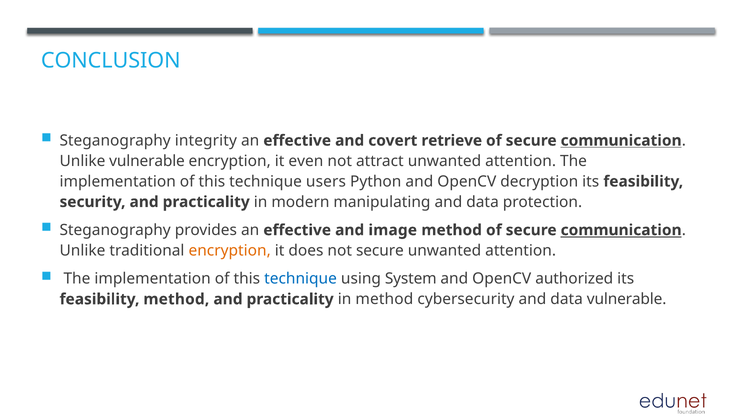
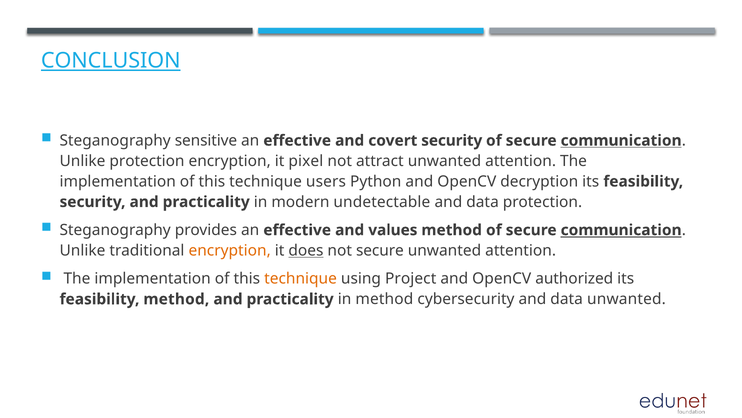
CONCLUSION underline: none -> present (111, 61)
integrity: integrity -> sensitive (206, 140)
covert retrieve: retrieve -> security (452, 140)
Unlike vulnerable: vulnerable -> protection (147, 161)
even: even -> pixel (306, 161)
manipulating: manipulating -> undetectable (382, 202)
image: image -> values (393, 230)
does underline: none -> present (306, 250)
technique colour: blue -> orange (301, 278)
System: System -> Project (411, 278)
data vulnerable: vulnerable -> unwanted (626, 299)
